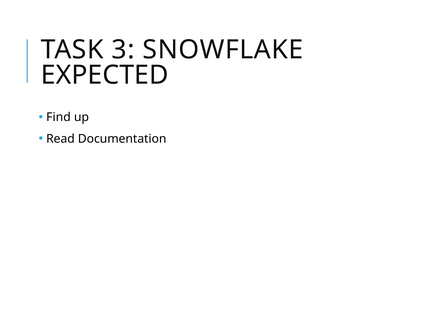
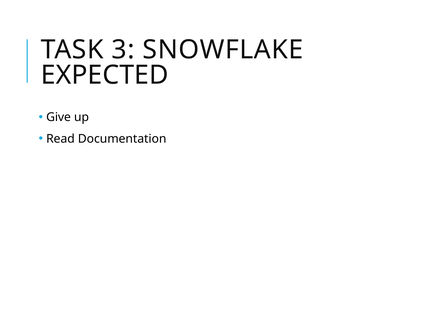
Find: Find -> Give (59, 117)
